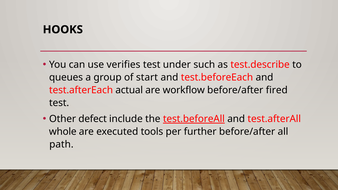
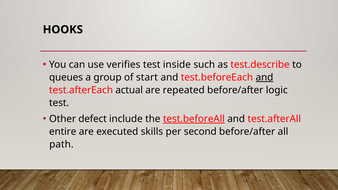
under: under -> inside (177, 65)
and underline: none -> present (264, 77)
workflow: workflow -> repeated (184, 90)
fired: fired -> logic (277, 90)
whole: whole -> entire (63, 132)
tools: tools -> skills (152, 132)
further: further -> second (200, 132)
